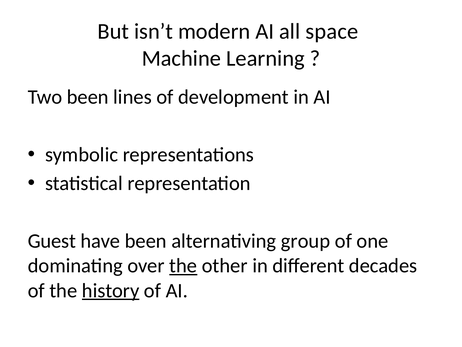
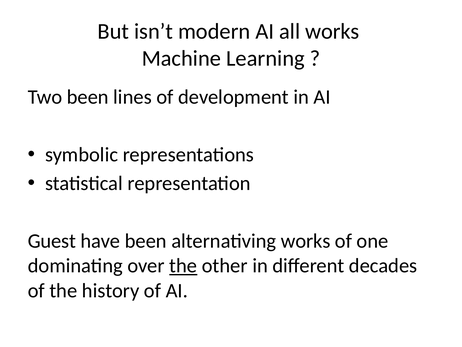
all space: space -> works (332, 31)
alternativing group: group -> works (306, 241)
history underline: present -> none (111, 290)
